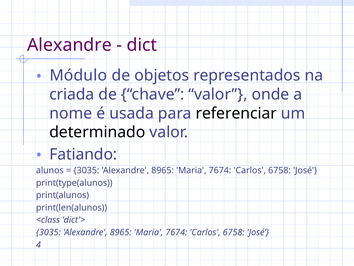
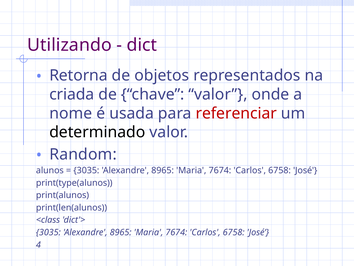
Alexandre: Alexandre -> Utilizando (69, 45)
Módulo: Módulo -> Retorna (78, 75)
referenciar colour: black -> red (236, 113)
Fatiando: Fatiando -> Random (83, 154)
